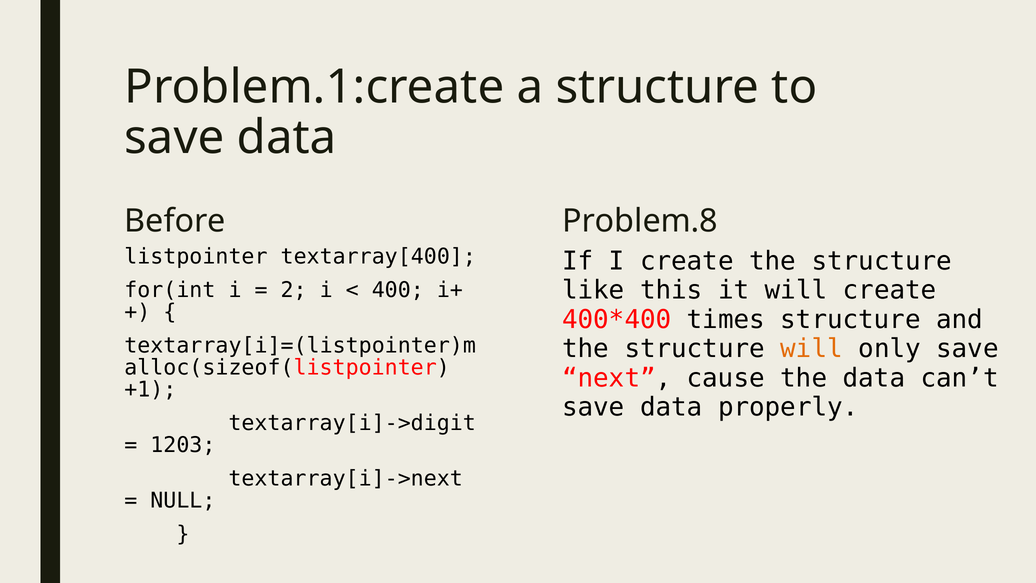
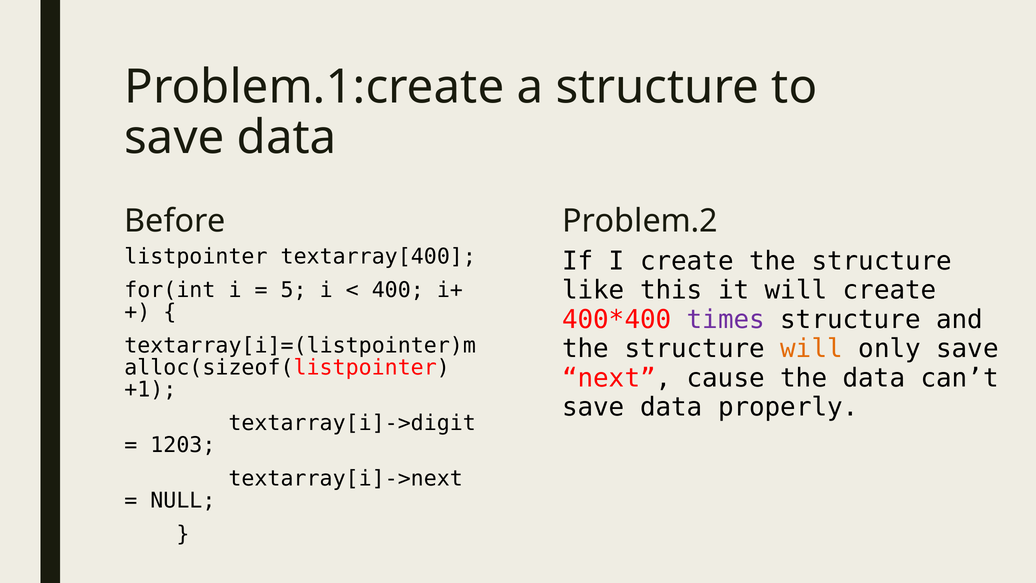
Problem.8: Problem.8 -> Problem.2 (640, 221)
2: 2 -> 5 (294, 290)
times colour: black -> purple (726, 319)
